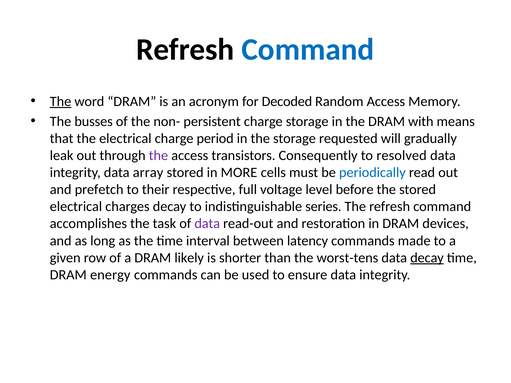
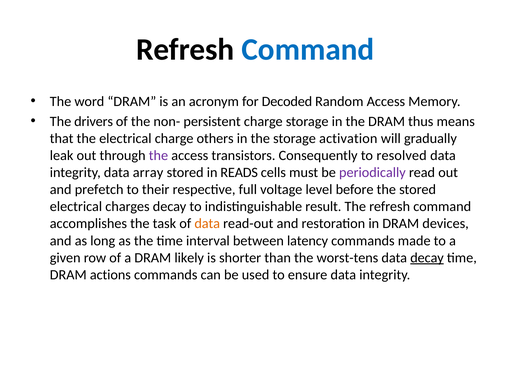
The underline: present -> none (61, 102)
busses: busses -> drivers (94, 121)
with: with -> thus (421, 121)
period: period -> others (215, 138)
requested: requested -> activation (348, 138)
MORE: MORE -> READS (239, 173)
periodically colour: blue -> purple (372, 173)
series: series -> result (323, 207)
data colour: purple -> orange (207, 224)
energy: energy -> actions (110, 275)
